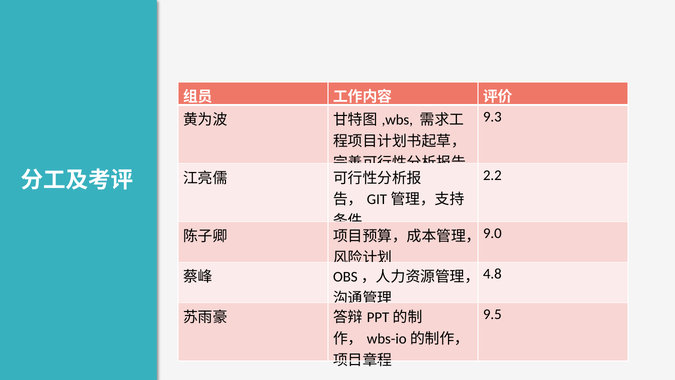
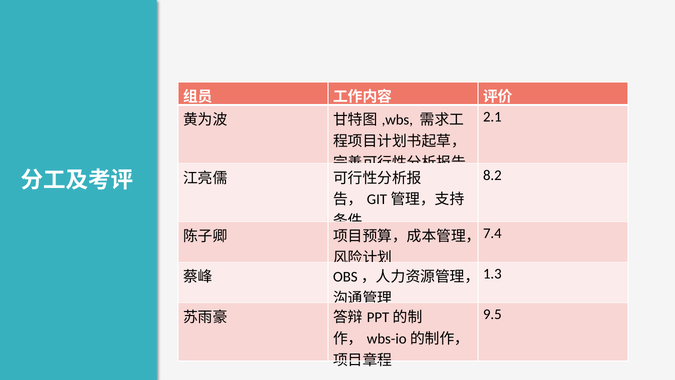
9.3: 9.3 -> 2.1 (492, 117)
2.2: 2.2 -> 8.2 (492, 175)
9.0: 9.0 -> 7.4 (492, 233)
4.8: 4.8 -> 1.3 (492, 274)
